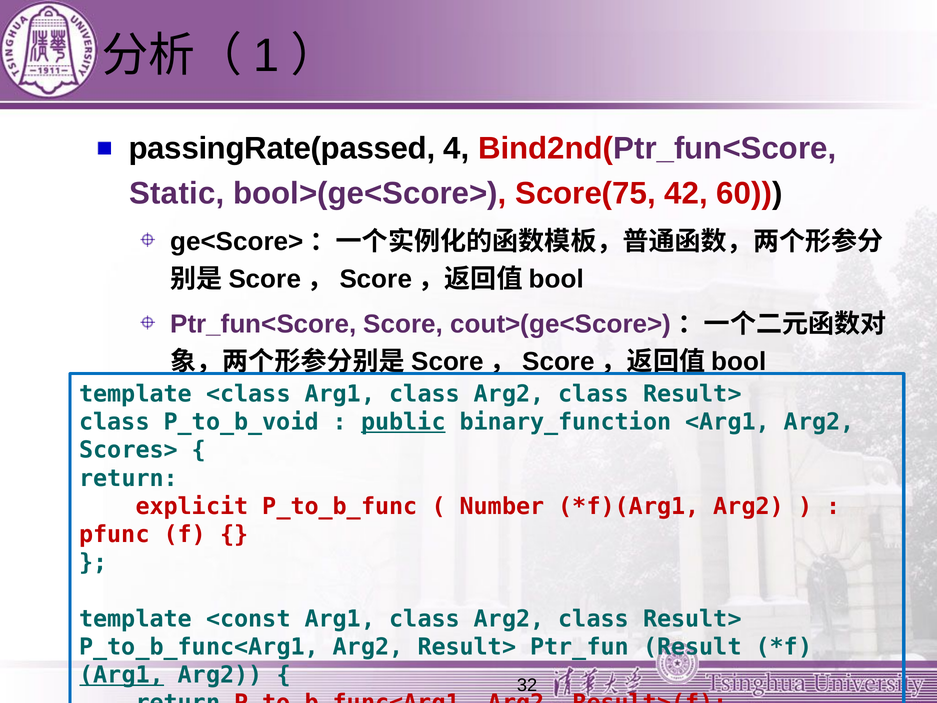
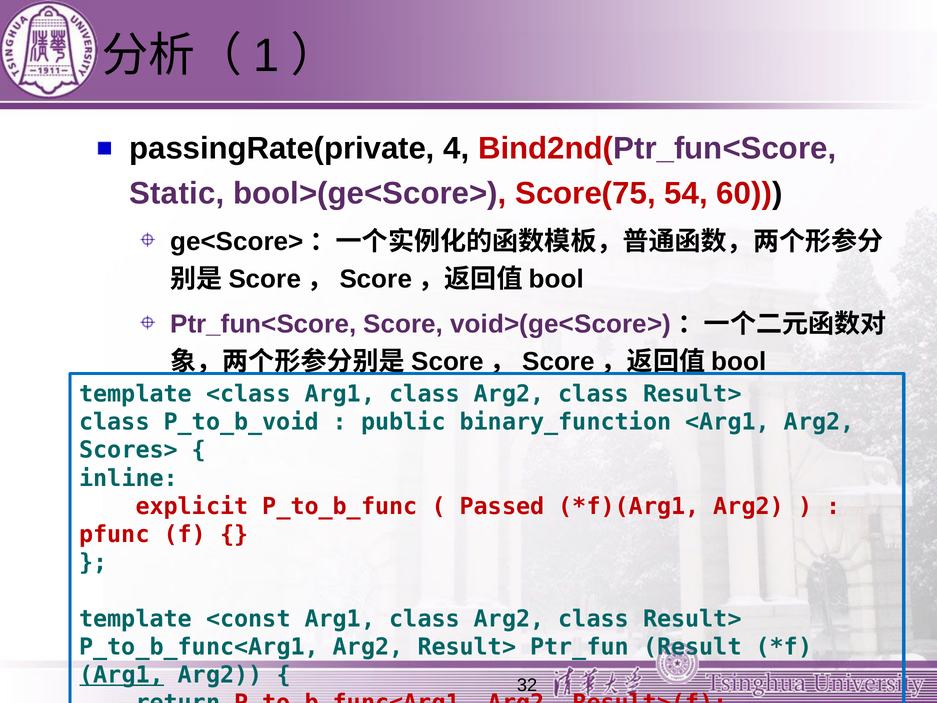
passingRate(passed: passingRate(passed -> passingRate(private (282, 148)
42: 42 -> 54 (686, 193)
cout>(ge<Score>: cout>(ge<Score> -> void>(ge<Score> (561, 324)
public underline: present -> none (403, 422)
return: return -> inline (129, 478)
Number: Number -> Passed (502, 506)
